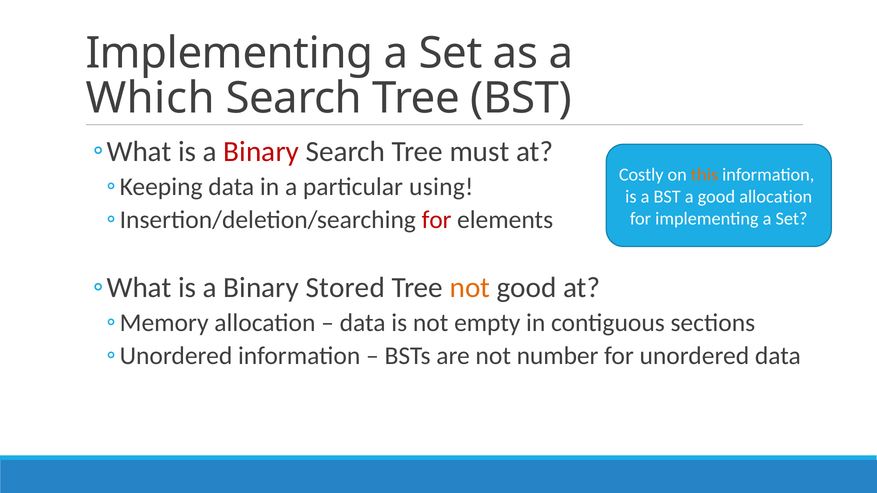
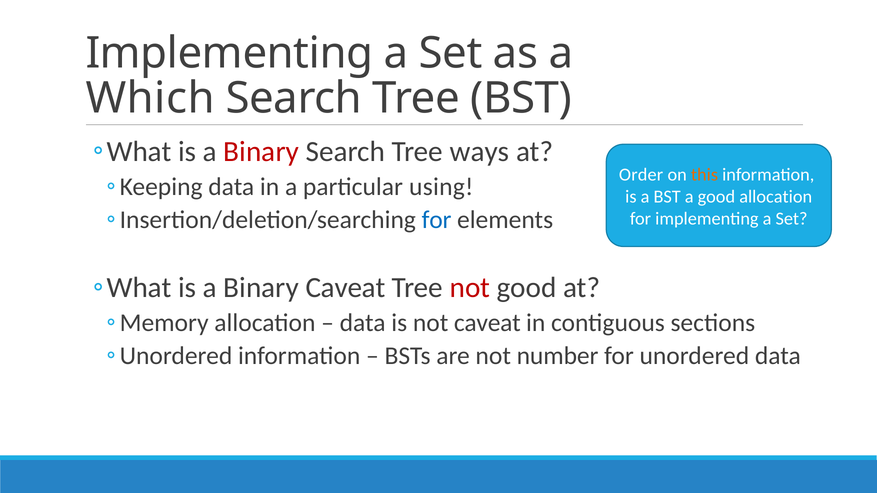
must: must -> ways (479, 152)
Costly: Costly -> Order (641, 175)
for colour: red -> blue (437, 220)
Binary Stored: Stored -> Caveat (345, 288)
not colour: orange -> red (470, 288)
not empty: empty -> caveat (487, 323)
